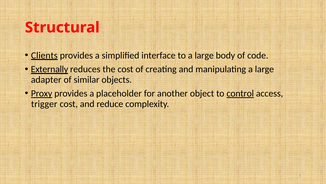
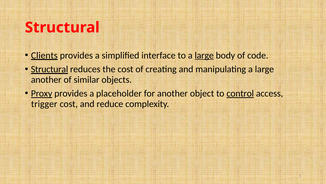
large underline: none -> present (204, 55)
Externally: Externally -> Structural (50, 69)
adapter: adapter -> another (46, 79)
